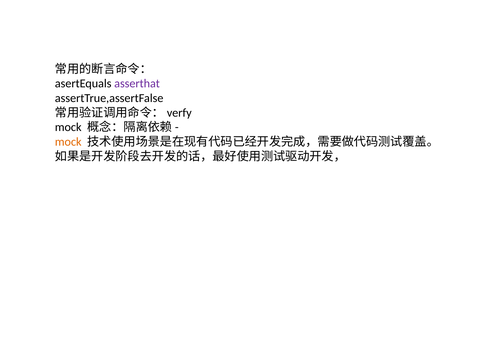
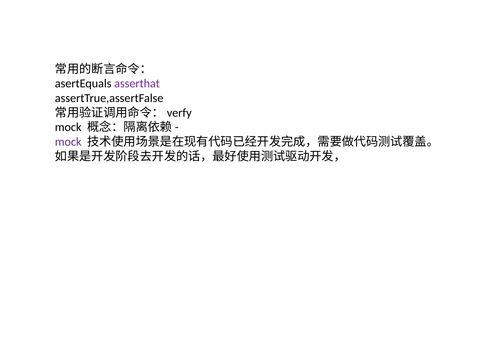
mock colour: orange -> purple (68, 142)
